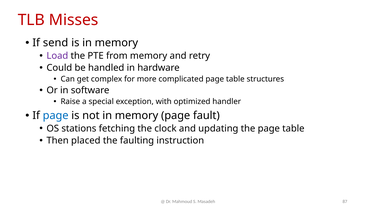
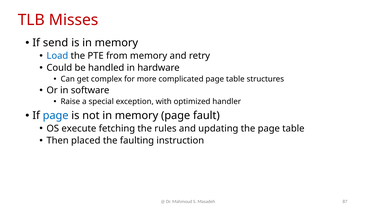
Load colour: purple -> blue (57, 56)
stations: stations -> execute (79, 129)
clock: clock -> rules (165, 129)
